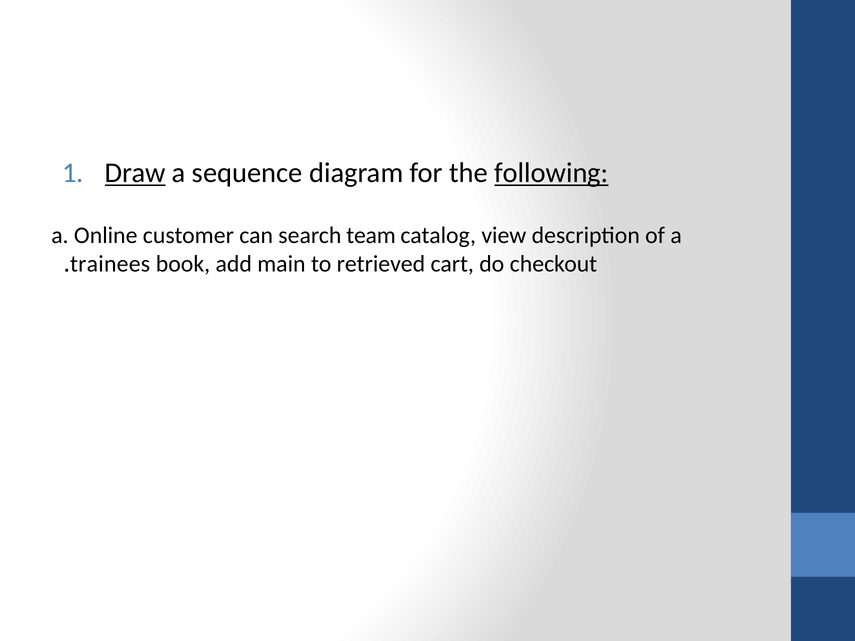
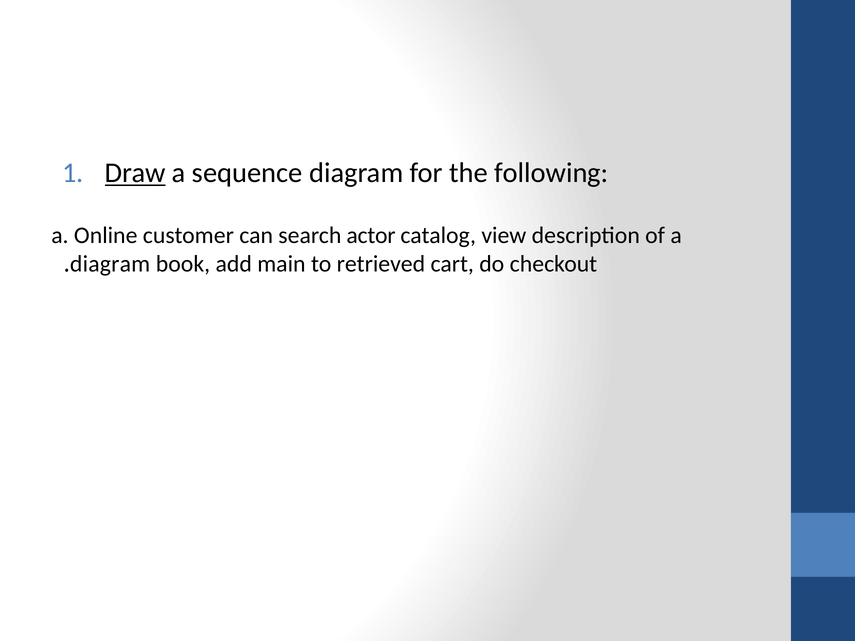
following underline: present -> none (551, 173)
team: team -> actor (371, 235)
trainees: trainees -> diagram (110, 264)
